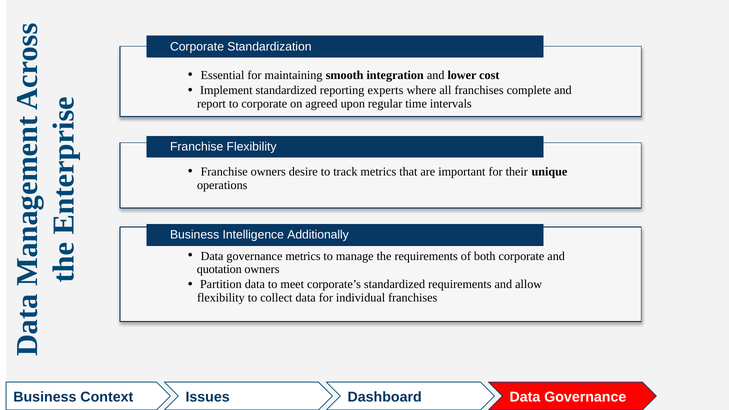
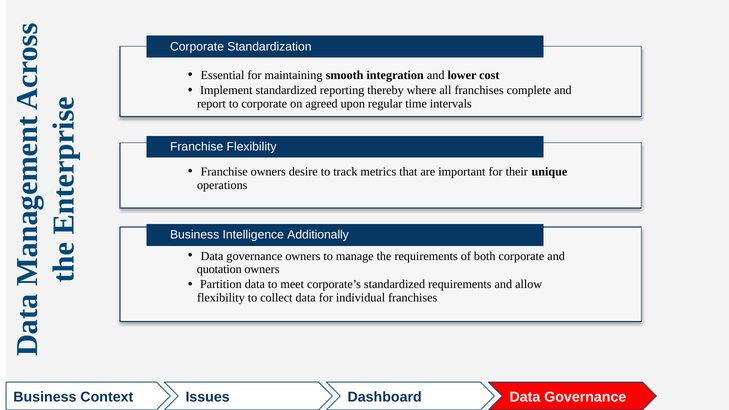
experts: experts -> thereby (386, 91)
governance metrics: metrics -> owners (303, 256)
